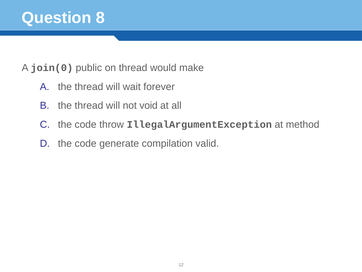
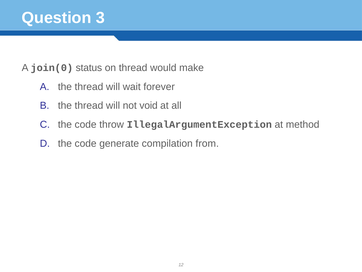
8: 8 -> 3 (100, 18)
public: public -> status (89, 68)
valid: valid -> from (207, 143)
